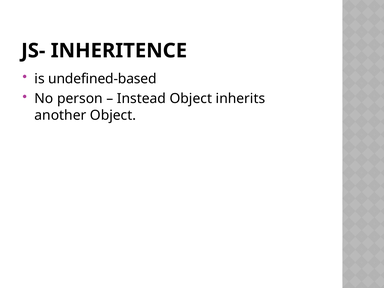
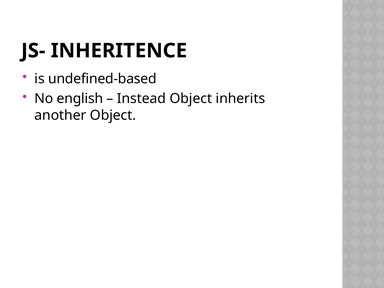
person: person -> english (80, 99)
